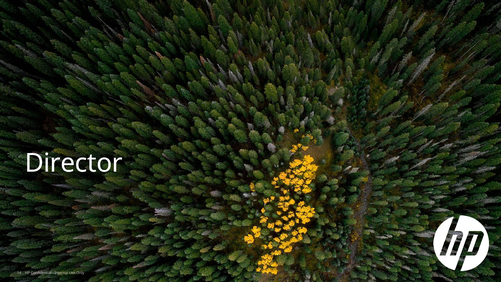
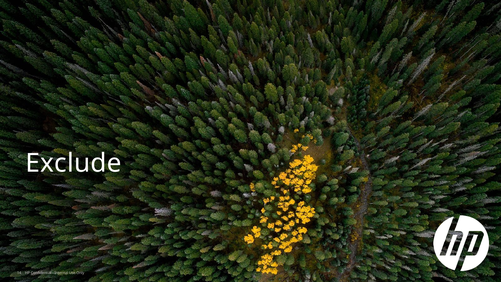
Director: Director -> Exclude (73, 163)
